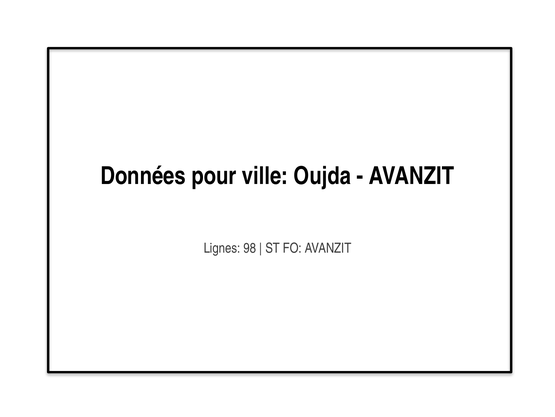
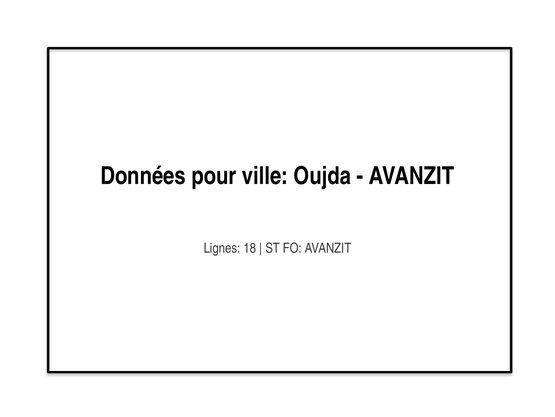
98: 98 -> 18 (250, 248)
